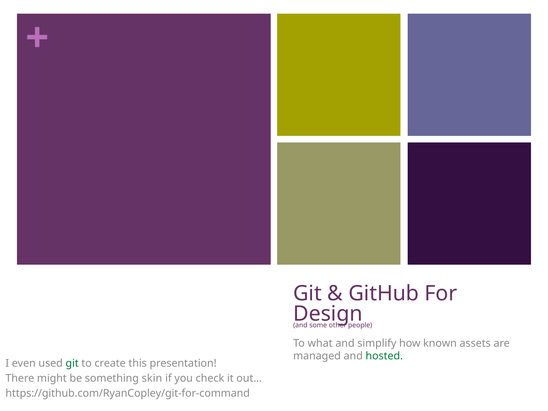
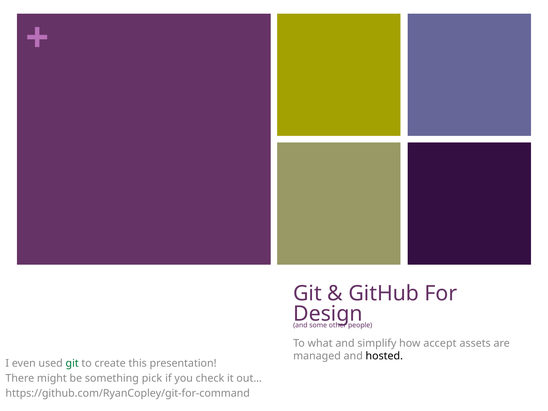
known: known -> accept (440, 343)
hosted colour: green -> black (384, 356)
skin: skin -> pick (152, 378)
